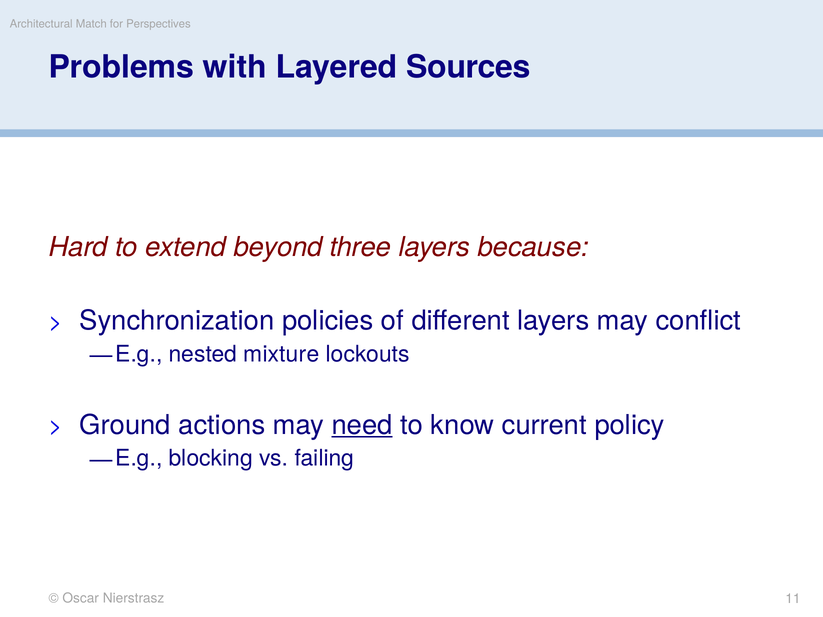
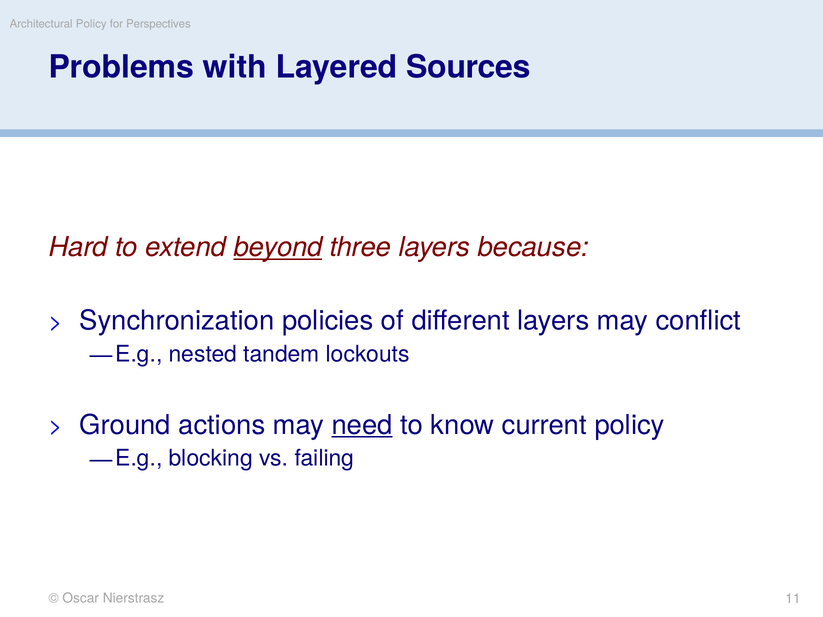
Architectural Match: Match -> Policy (91, 24)
beyond underline: none -> present (278, 247)
mixture: mixture -> tandem (281, 354)
